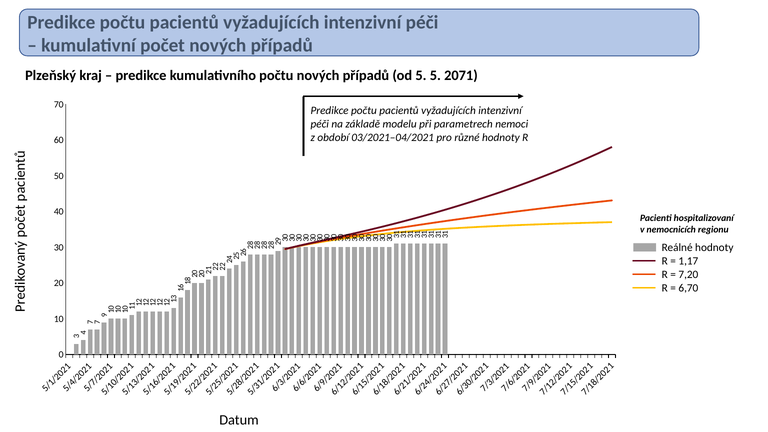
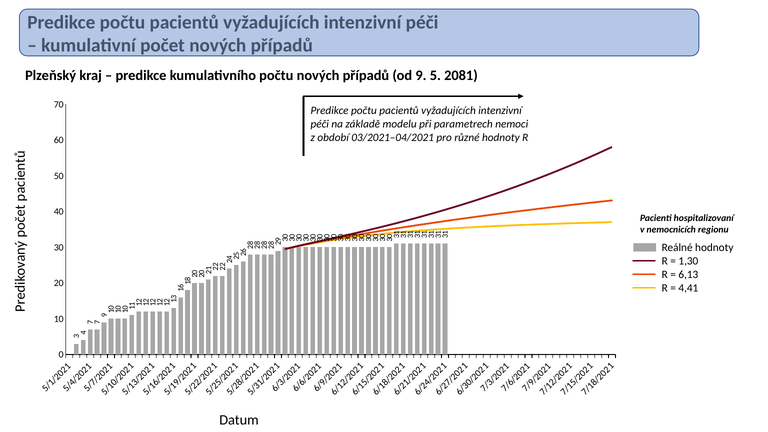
od 5: 5 -> 9 (421, 76)
2071: 2071 -> 2081 (461, 76)
1,17: 1,17 -> 1,30 (688, 261)
7,20: 7,20 -> 6,13 (688, 275)
6,70: 6,70 -> 4,41 (688, 288)
